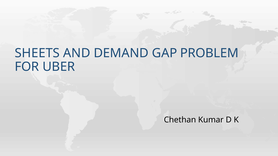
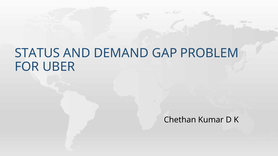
SHEETS: SHEETS -> STATUS (37, 53)
